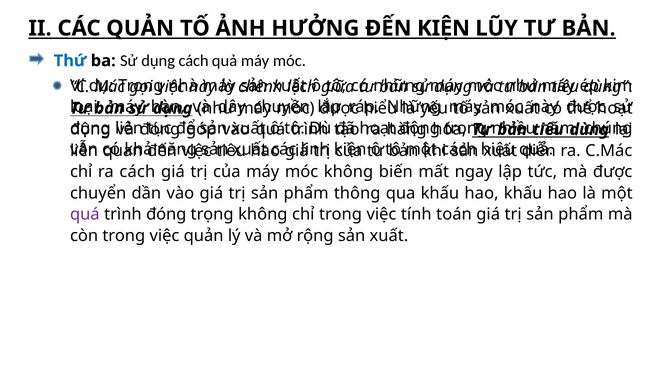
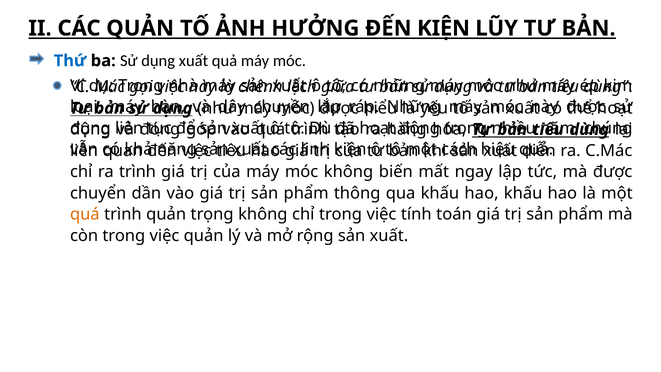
dụng cách: cách -> xuất (193, 61)
ra cách: cách -> trình (138, 172)
quá colour: purple -> orange (85, 214)
trình đóng: đóng -> quản (166, 214)
